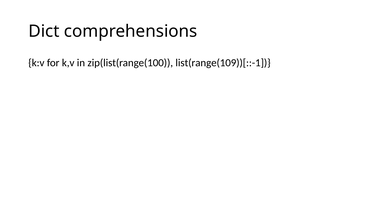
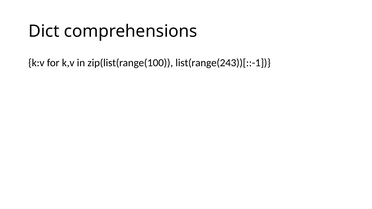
list(range(109))[::-1: list(range(109))[::-1 -> list(range(243))[::-1 (223, 63)
